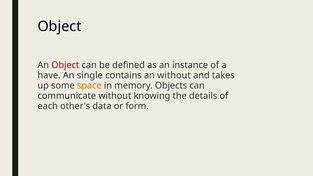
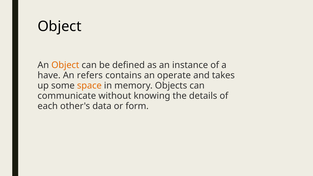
Object colour: red -> orange (65, 65)
single: single -> refers (90, 75)
an without: without -> operate (174, 75)
